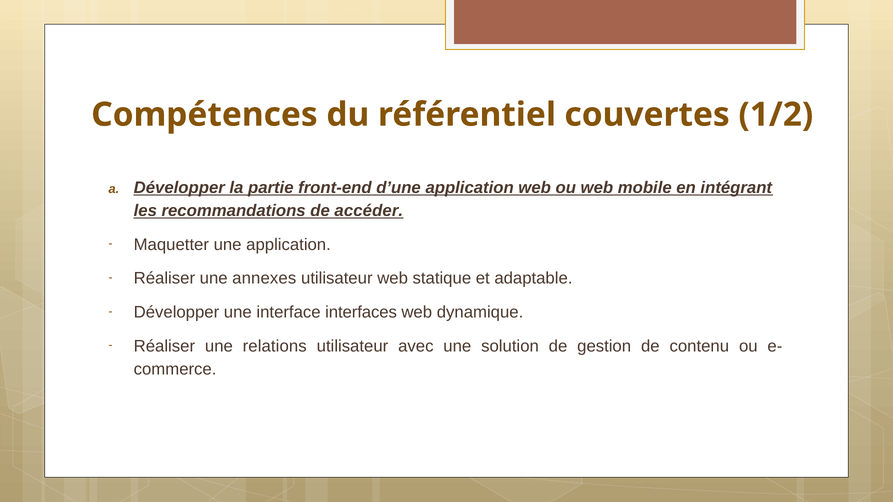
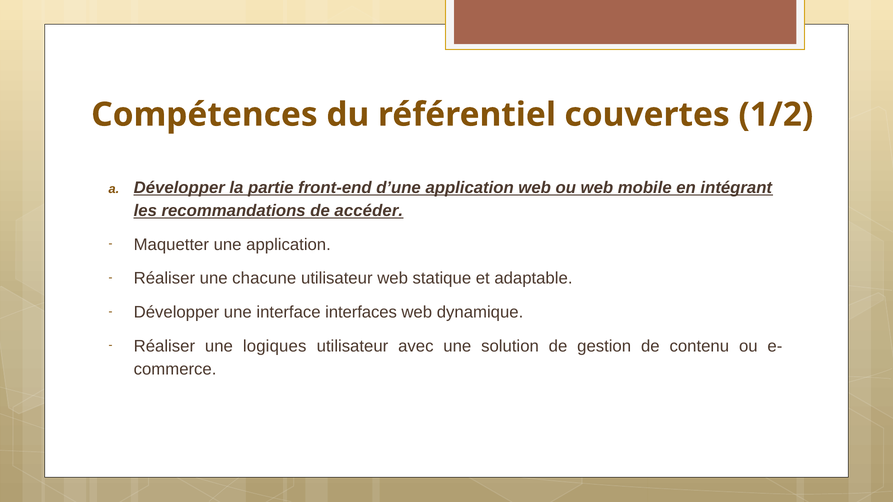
annexes: annexes -> chacune (264, 279)
relations: relations -> logiques (275, 346)
